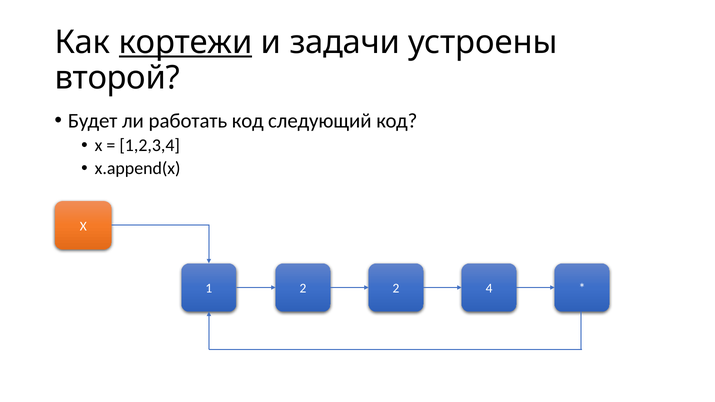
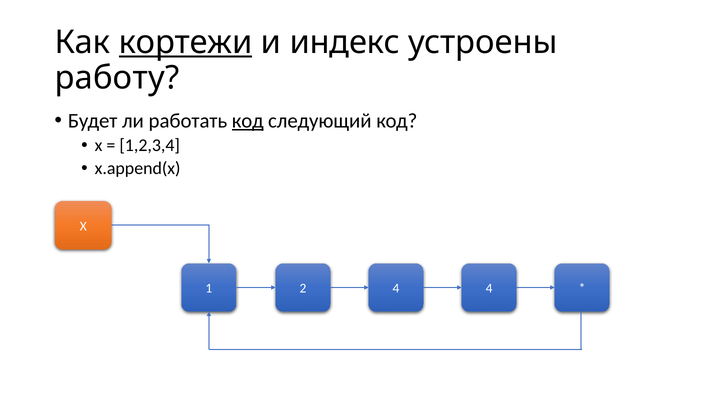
задачи: задачи -> индекс (345, 42)
второй: второй -> работу (117, 78)
код underline: none -> present (248, 121)
2 2: 2 -> 4 (396, 289)
